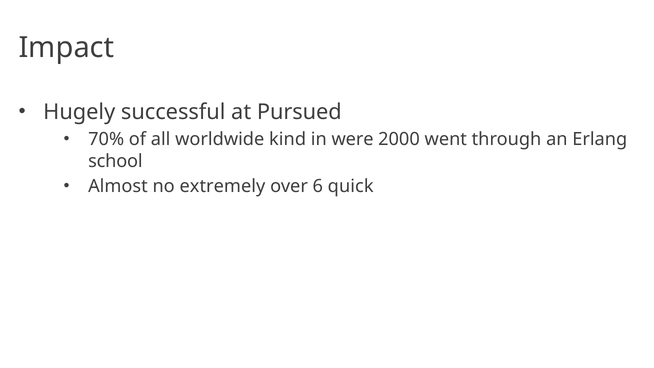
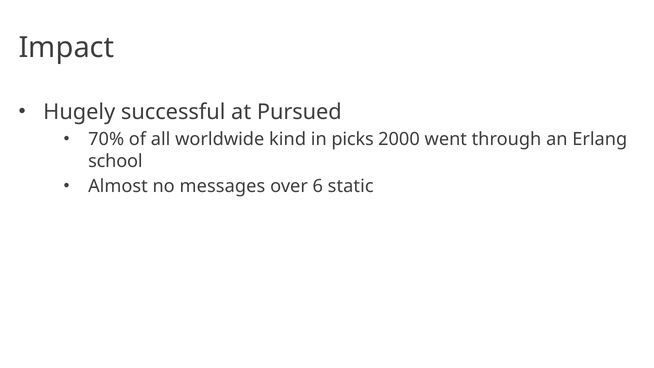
were: were -> picks (353, 139)
extremely: extremely -> messages (222, 186)
quick: quick -> static (351, 186)
